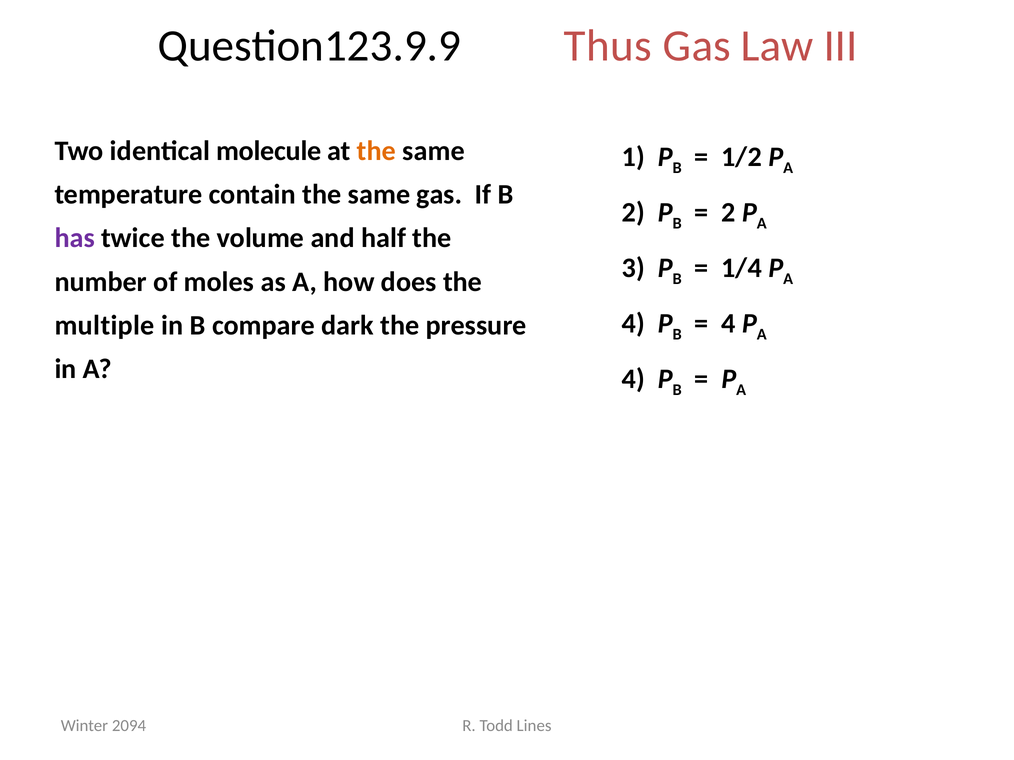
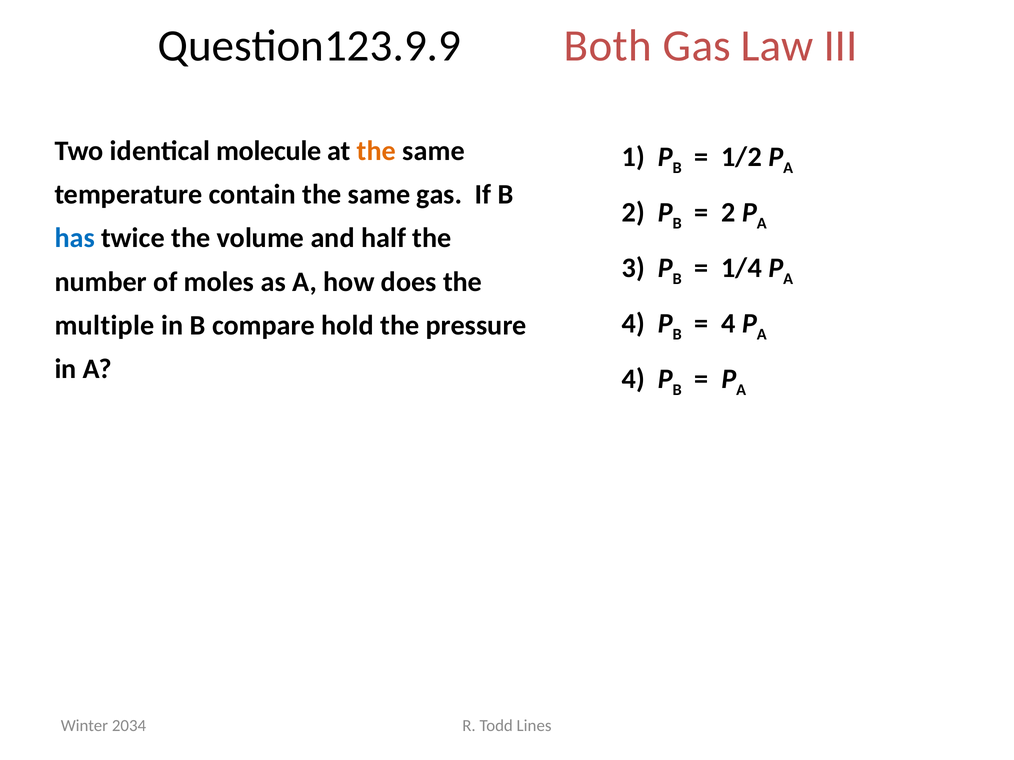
Thus: Thus -> Both (608, 46)
has colour: purple -> blue (75, 238)
dark: dark -> hold (348, 326)
2094: 2094 -> 2034 (129, 726)
